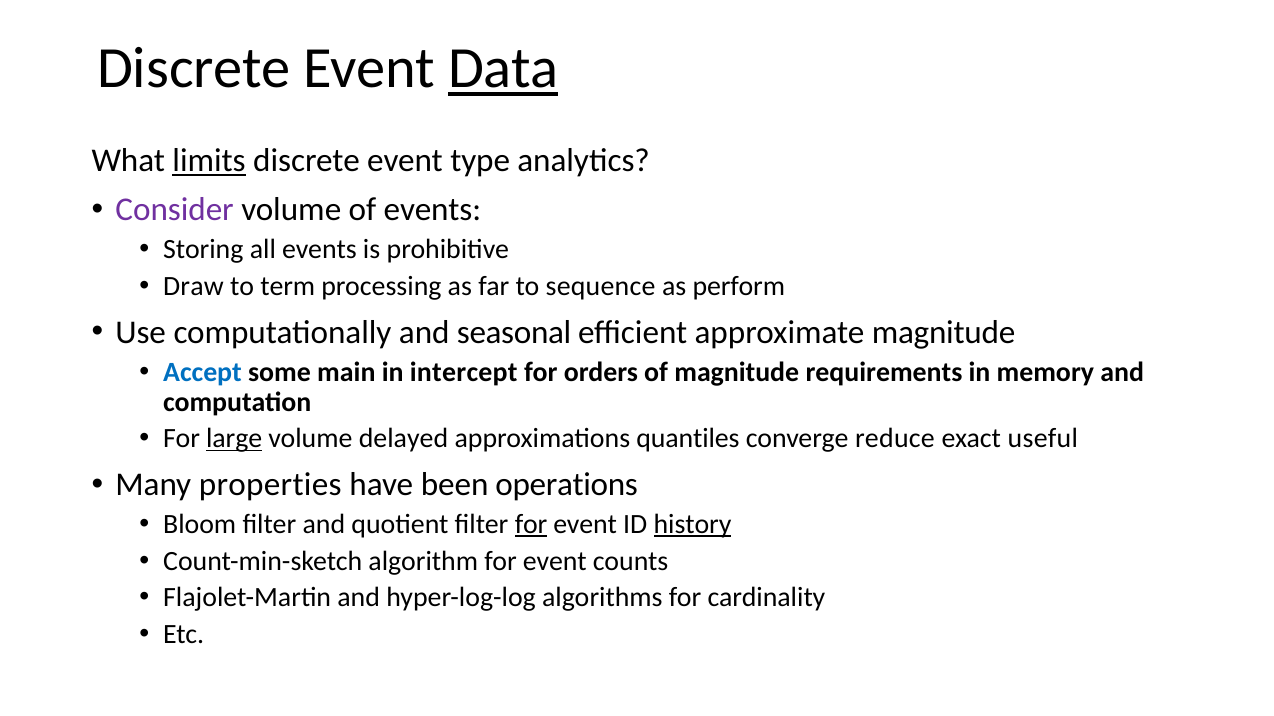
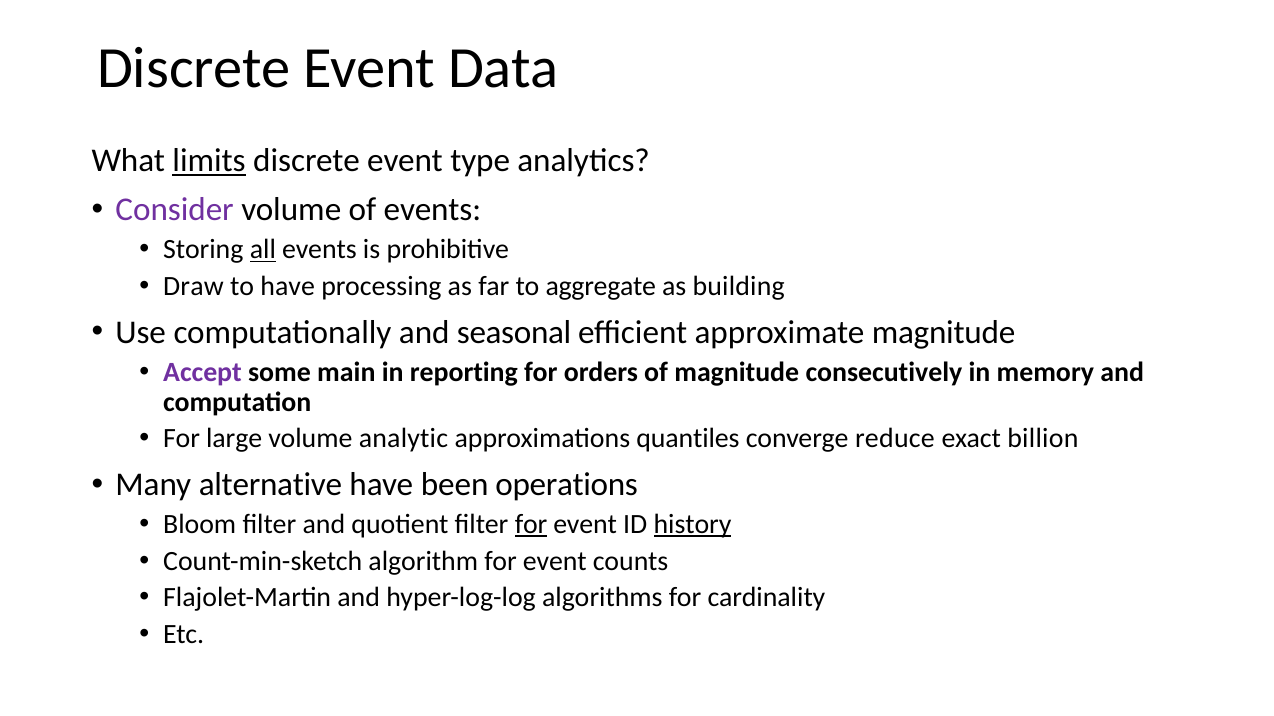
Data underline: present -> none (503, 69)
all underline: none -> present (263, 250)
to term: term -> have (288, 286)
sequence: sequence -> aggregate (601, 286)
perform: perform -> building (739, 286)
Accept colour: blue -> purple (202, 372)
intercept: intercept -> reporting (464, 372)
requirements: requirements -> consecutively (884, 372)
large underline: present -> none (234, 439)
delayed: delayed -> analytic (403, 439)
useful: useful -> billion (1043, 439)
properties: properties -> alternative (270, 485)
